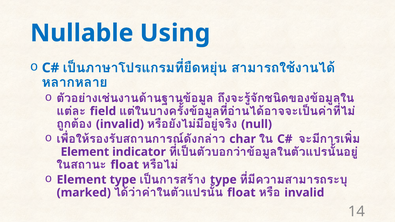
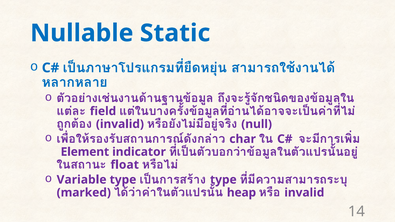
Using: Using -> Static (175, 33)
Element: Element -> Variable (82, 180)
float: float -> heap (241, 193)
